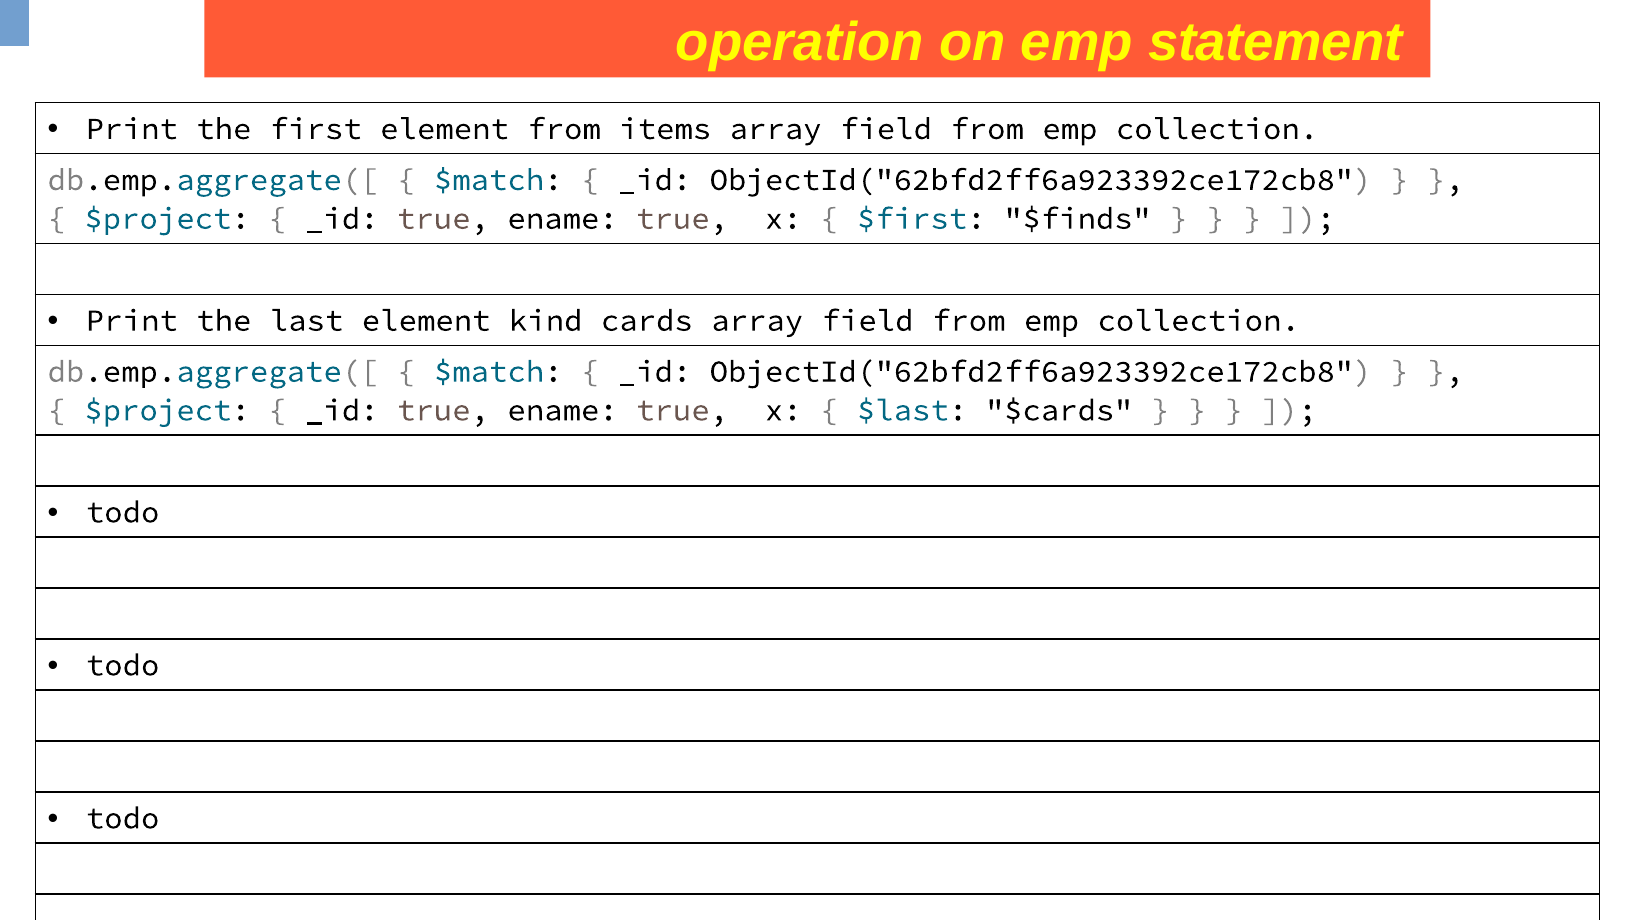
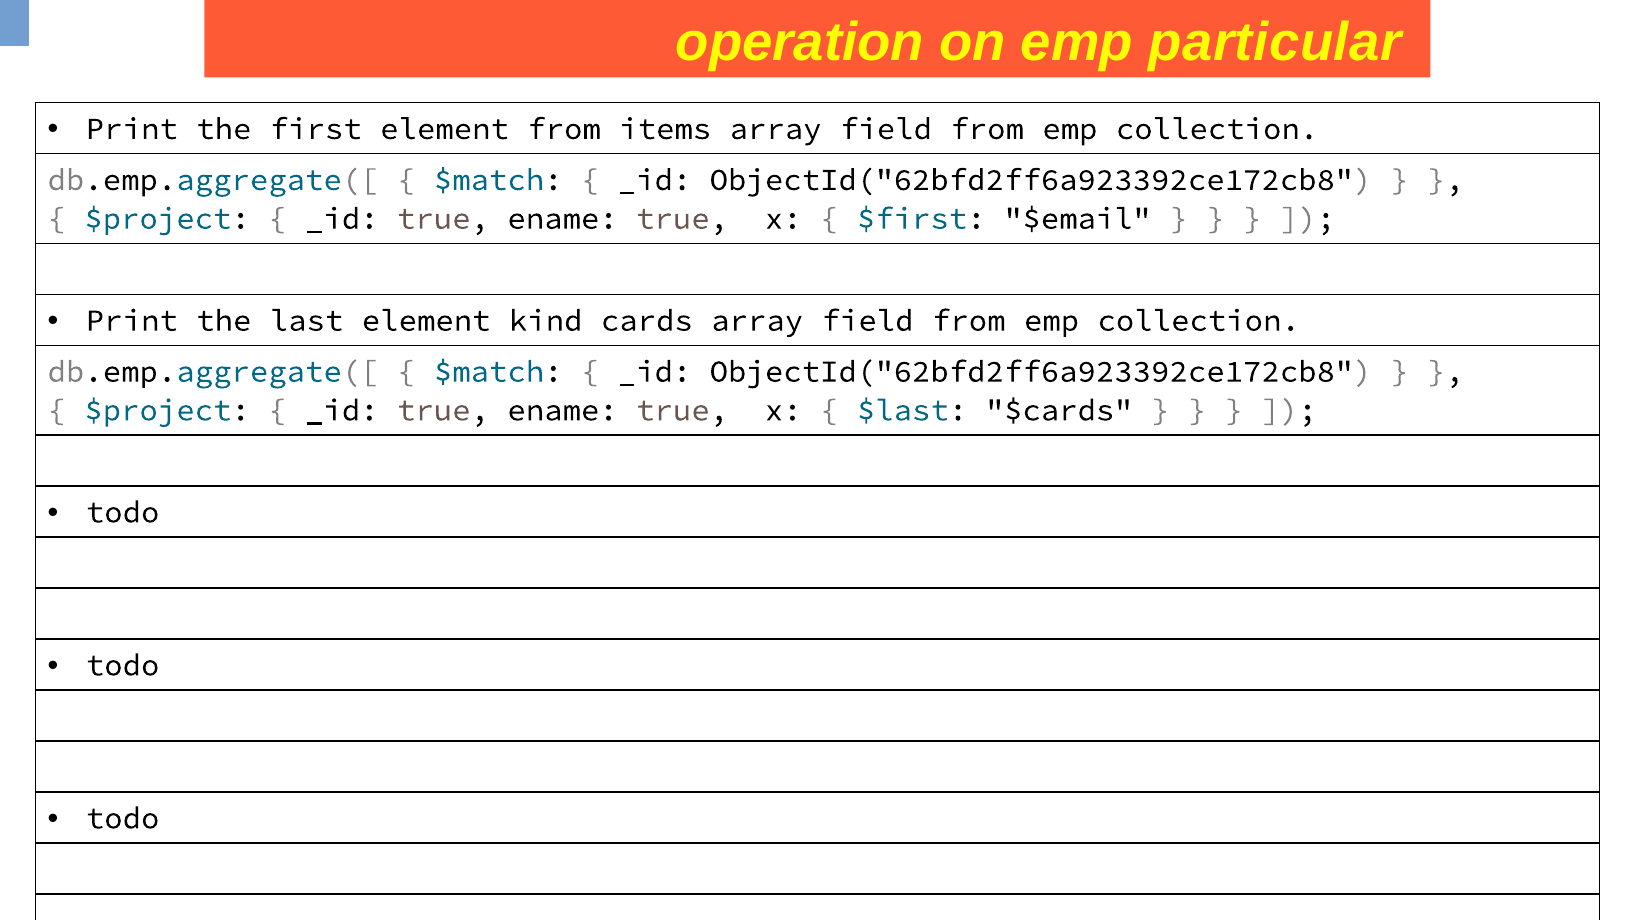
statement: statement -> particular (1275, 43)
$finds: $finds -> $email (1078, 218)
